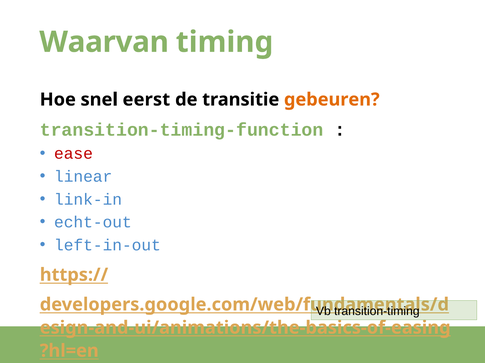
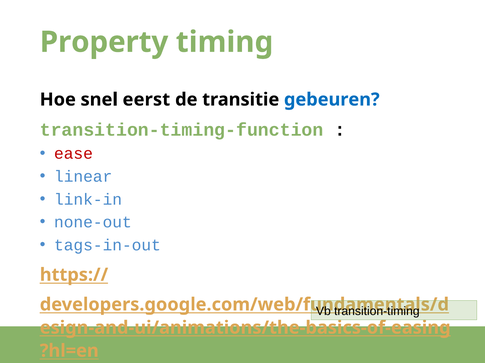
Waarvan: Waarvan -> Property (104, 42)
gebeuren colour: orange -> blue (332, 100)
echt-out: echt-out -> none-out (93, 223)
left-in-out: left-in-out -> tags-in-out (107, 246)
